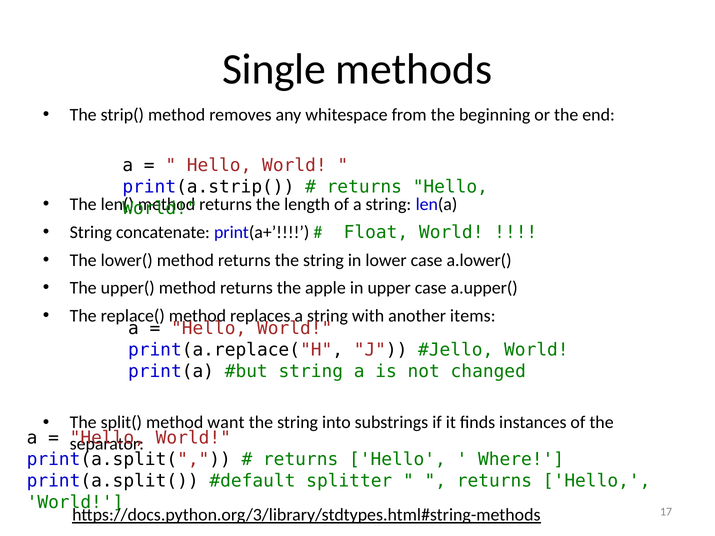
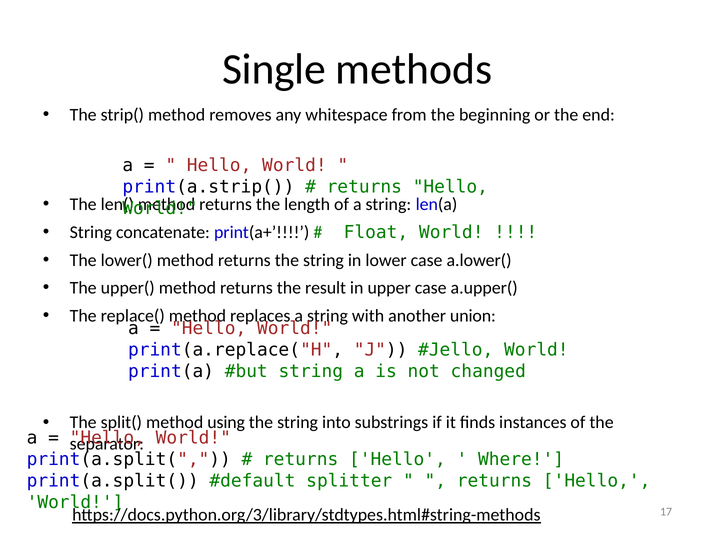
apple: apple -> result (326, 288)
items: items -> union (473, 316)
want: want -> using (226, 423)
